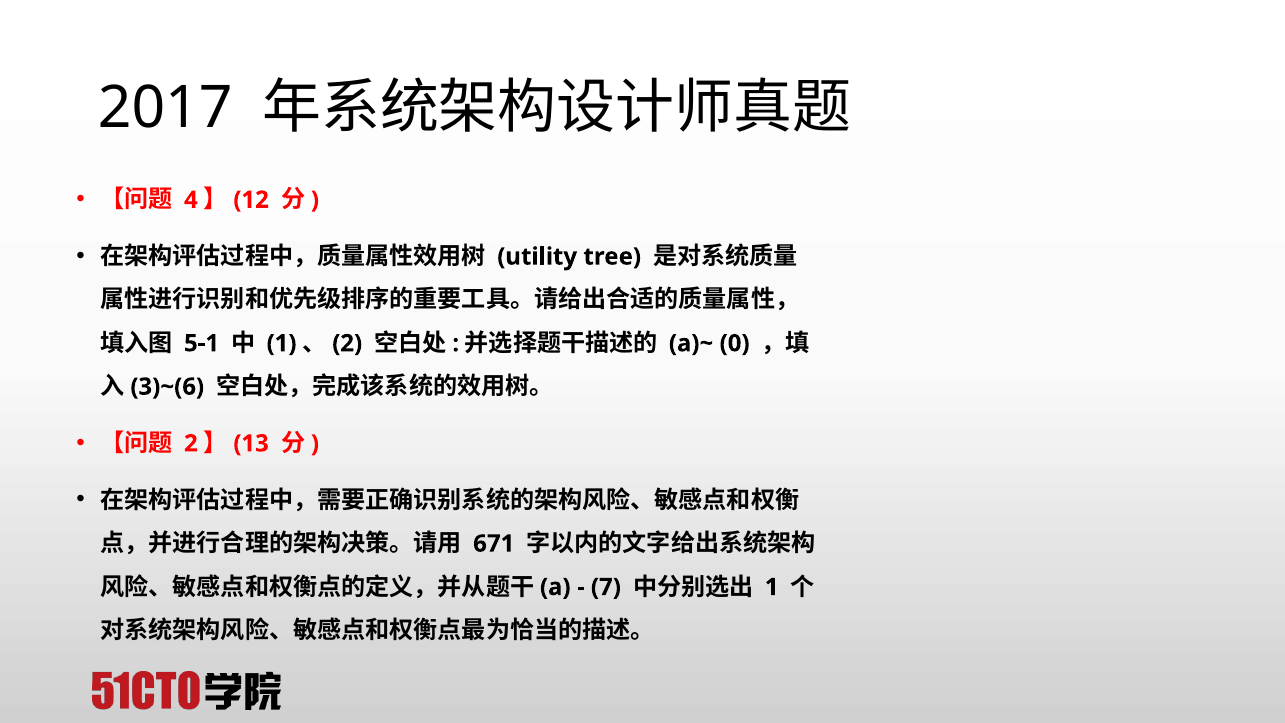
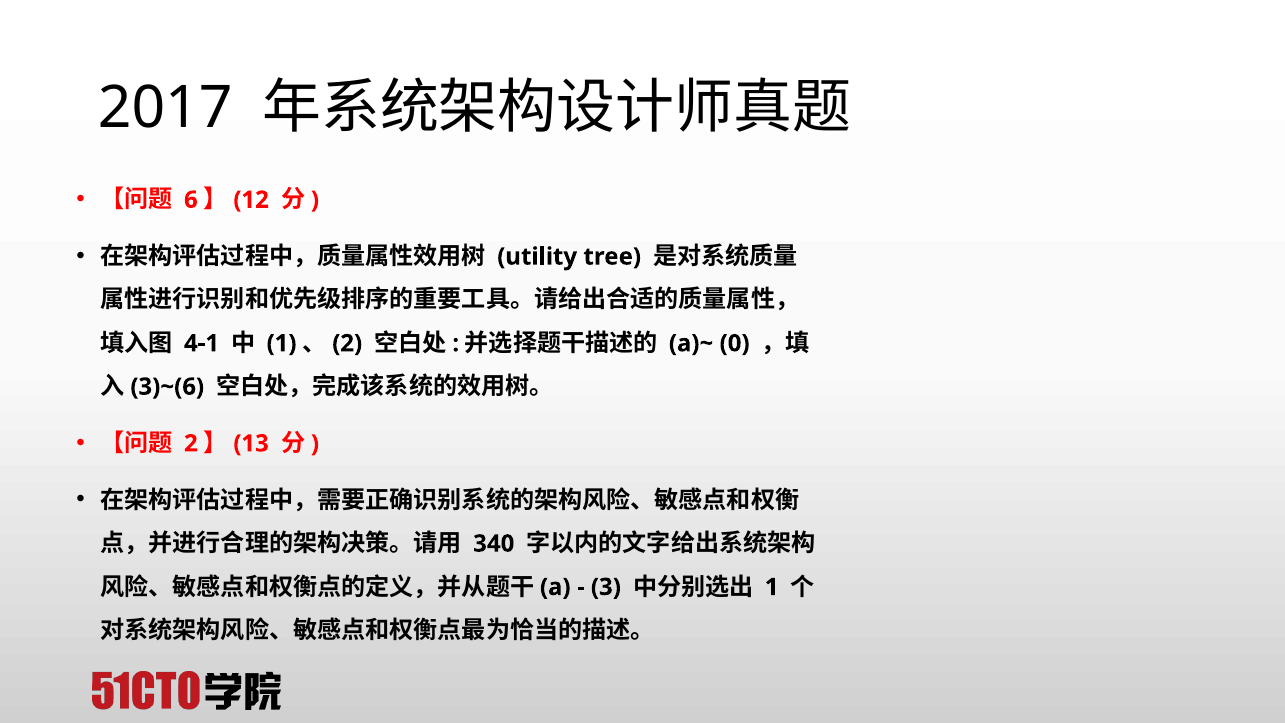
4: 4 -> 6 (191, 200)
5-1: 5-1 -> 4-1 (202, 343)
671: 671 -> 340 (494, 544)
7: 7 -> 3 (606, 587)
